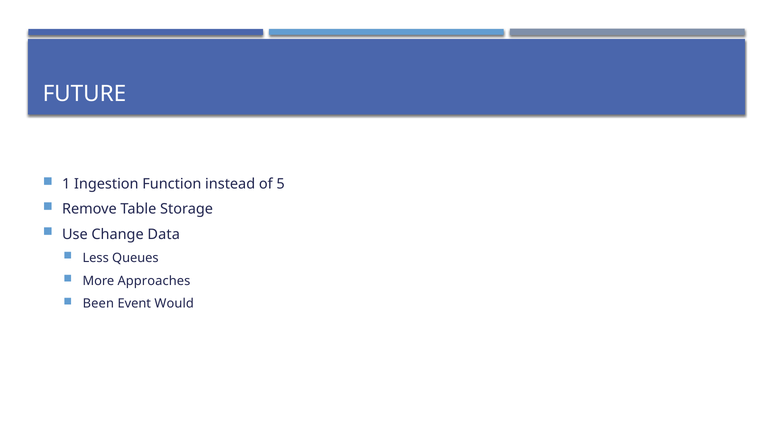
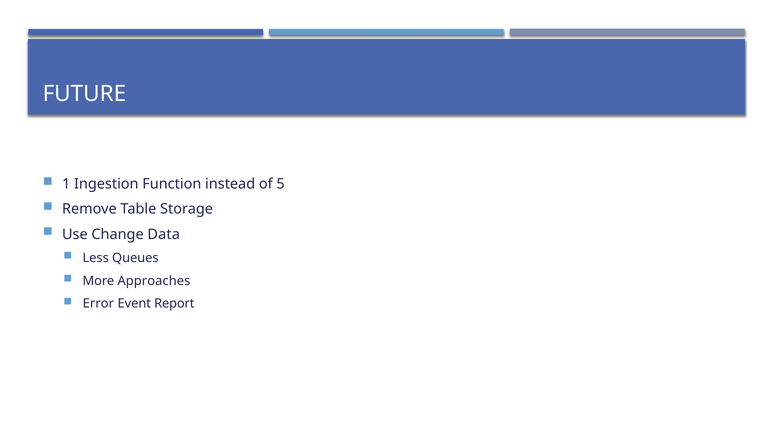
Been: Been -> Error (98, 304)
Would: Would -> Report (174, 304)
